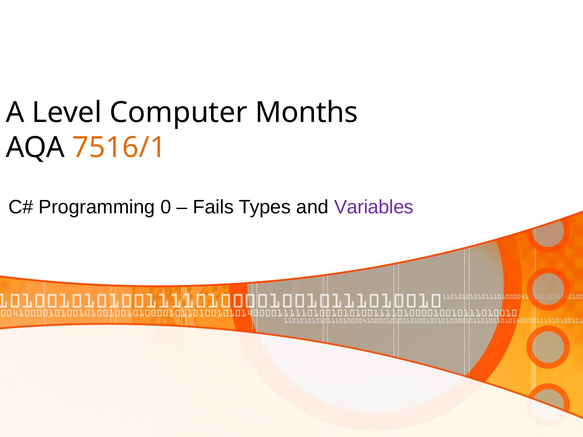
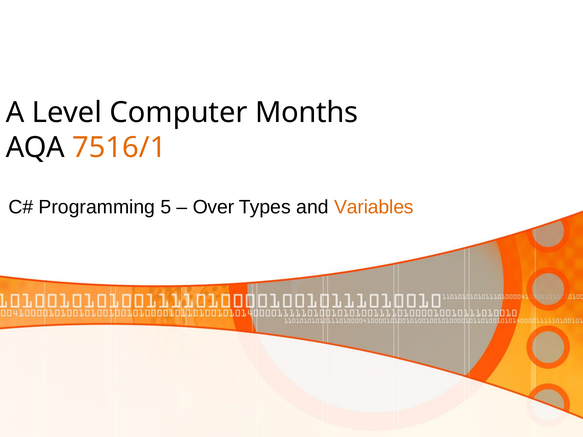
0: 0 -> 5 (166, 207)
Fails: Fails -> Over (214, 207)
Variables colour: purple -> orange (374, 207)
